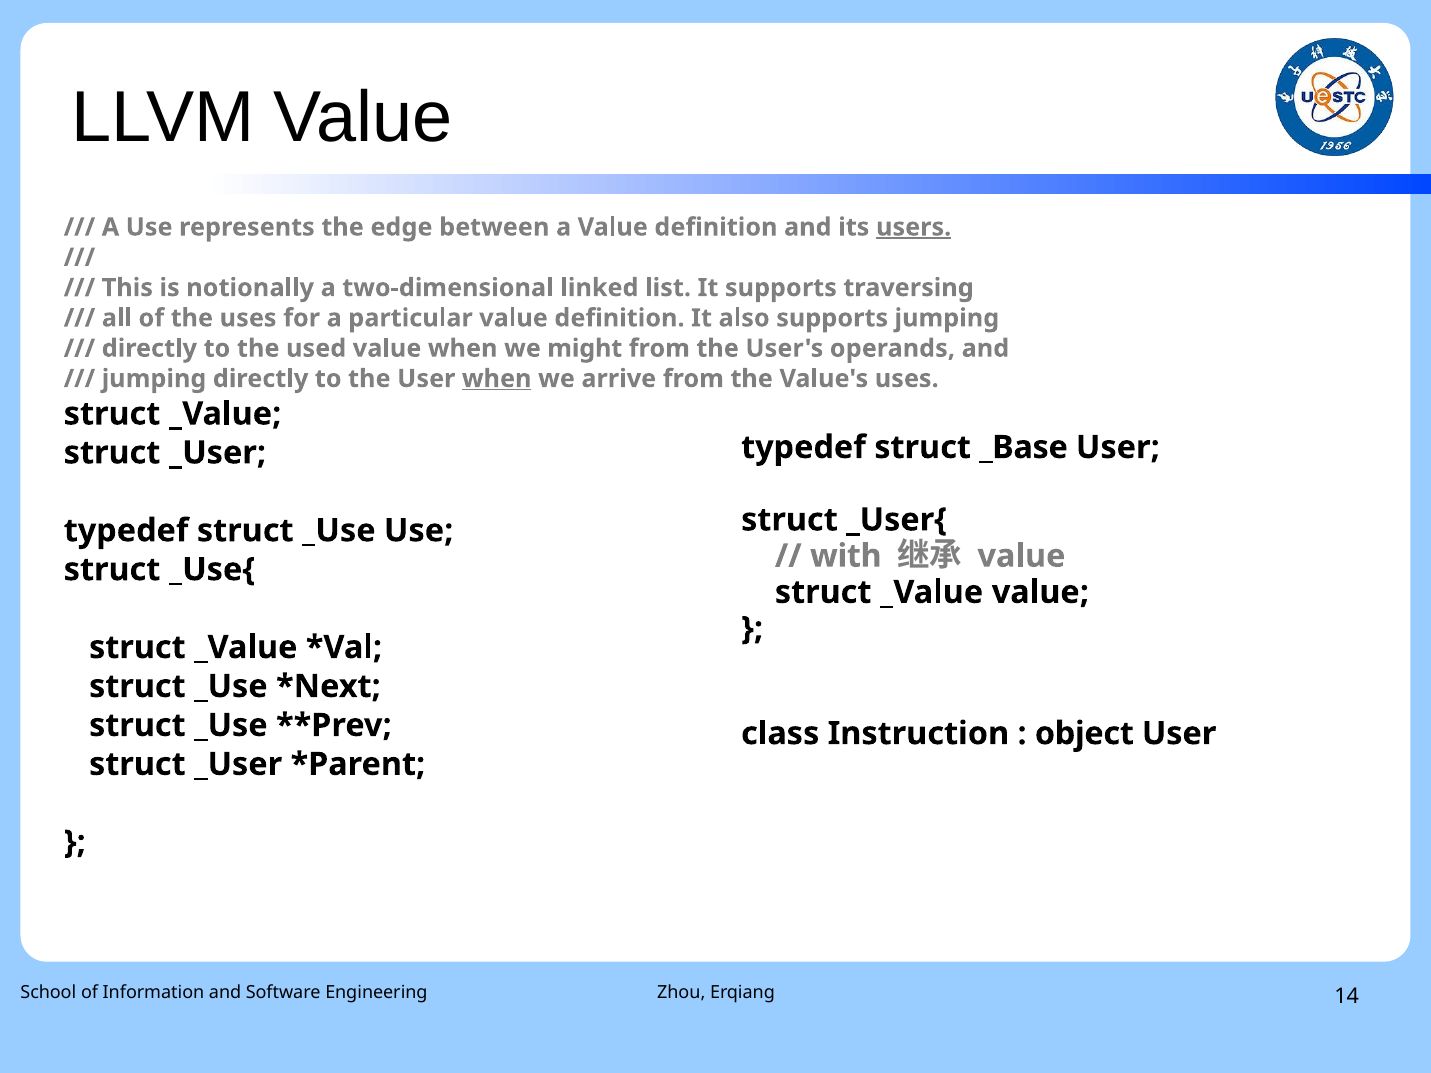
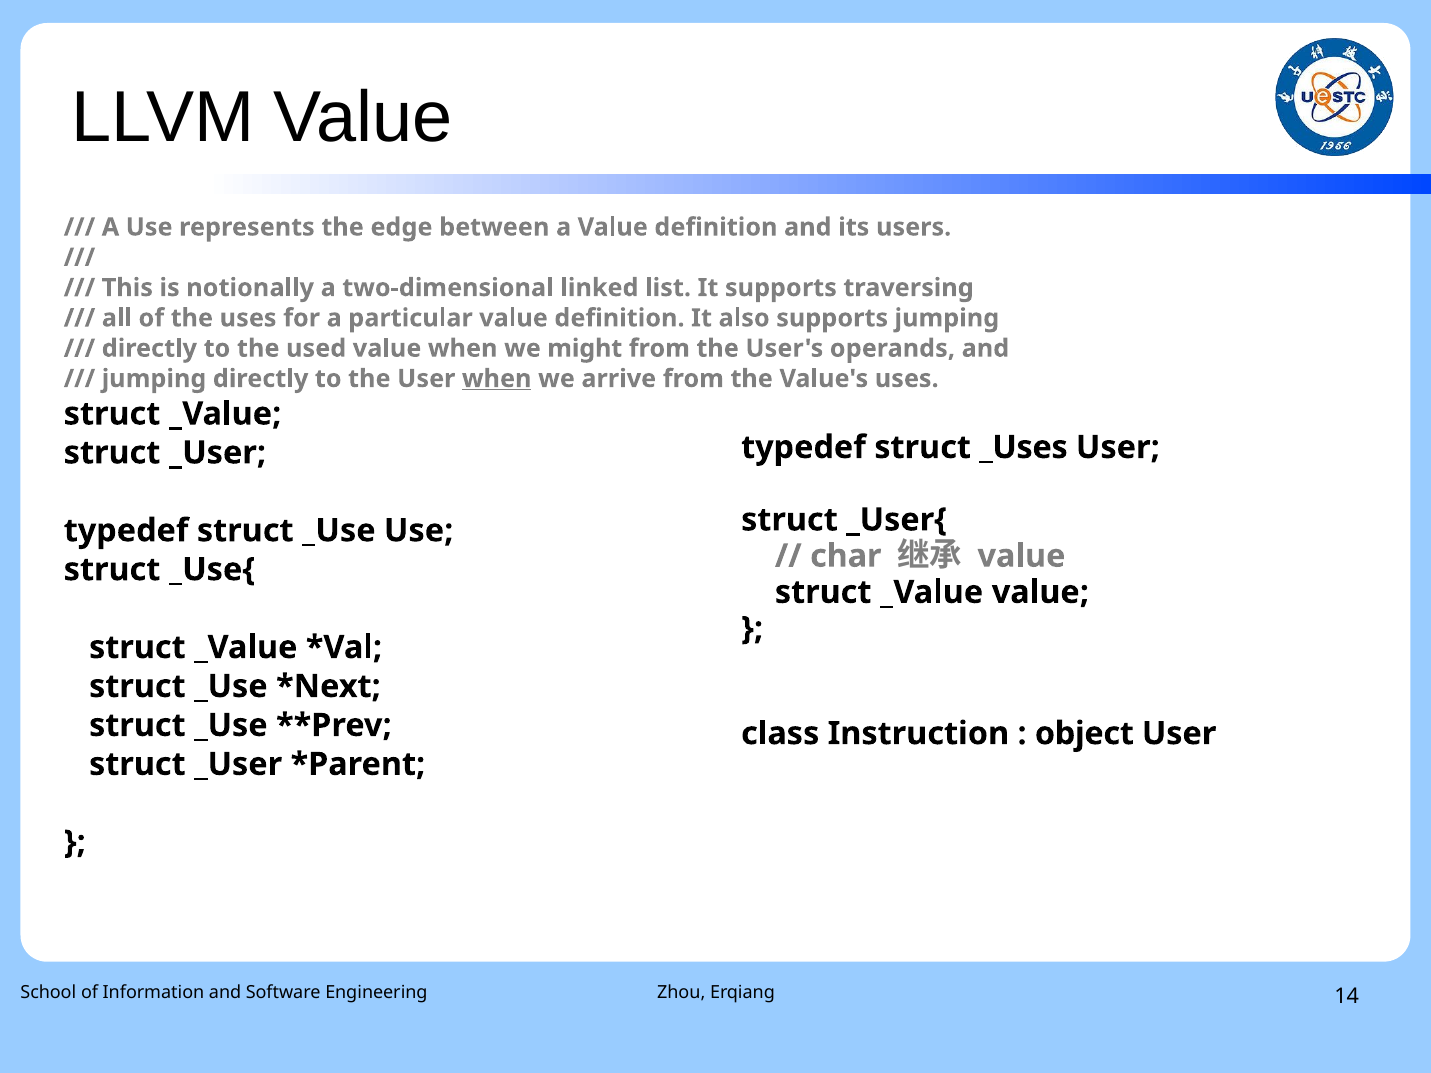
users underline: present -> none (914, 227)
_Base: _Base -> _Uses (1024, 447)
with: with -> char (846, 556)
